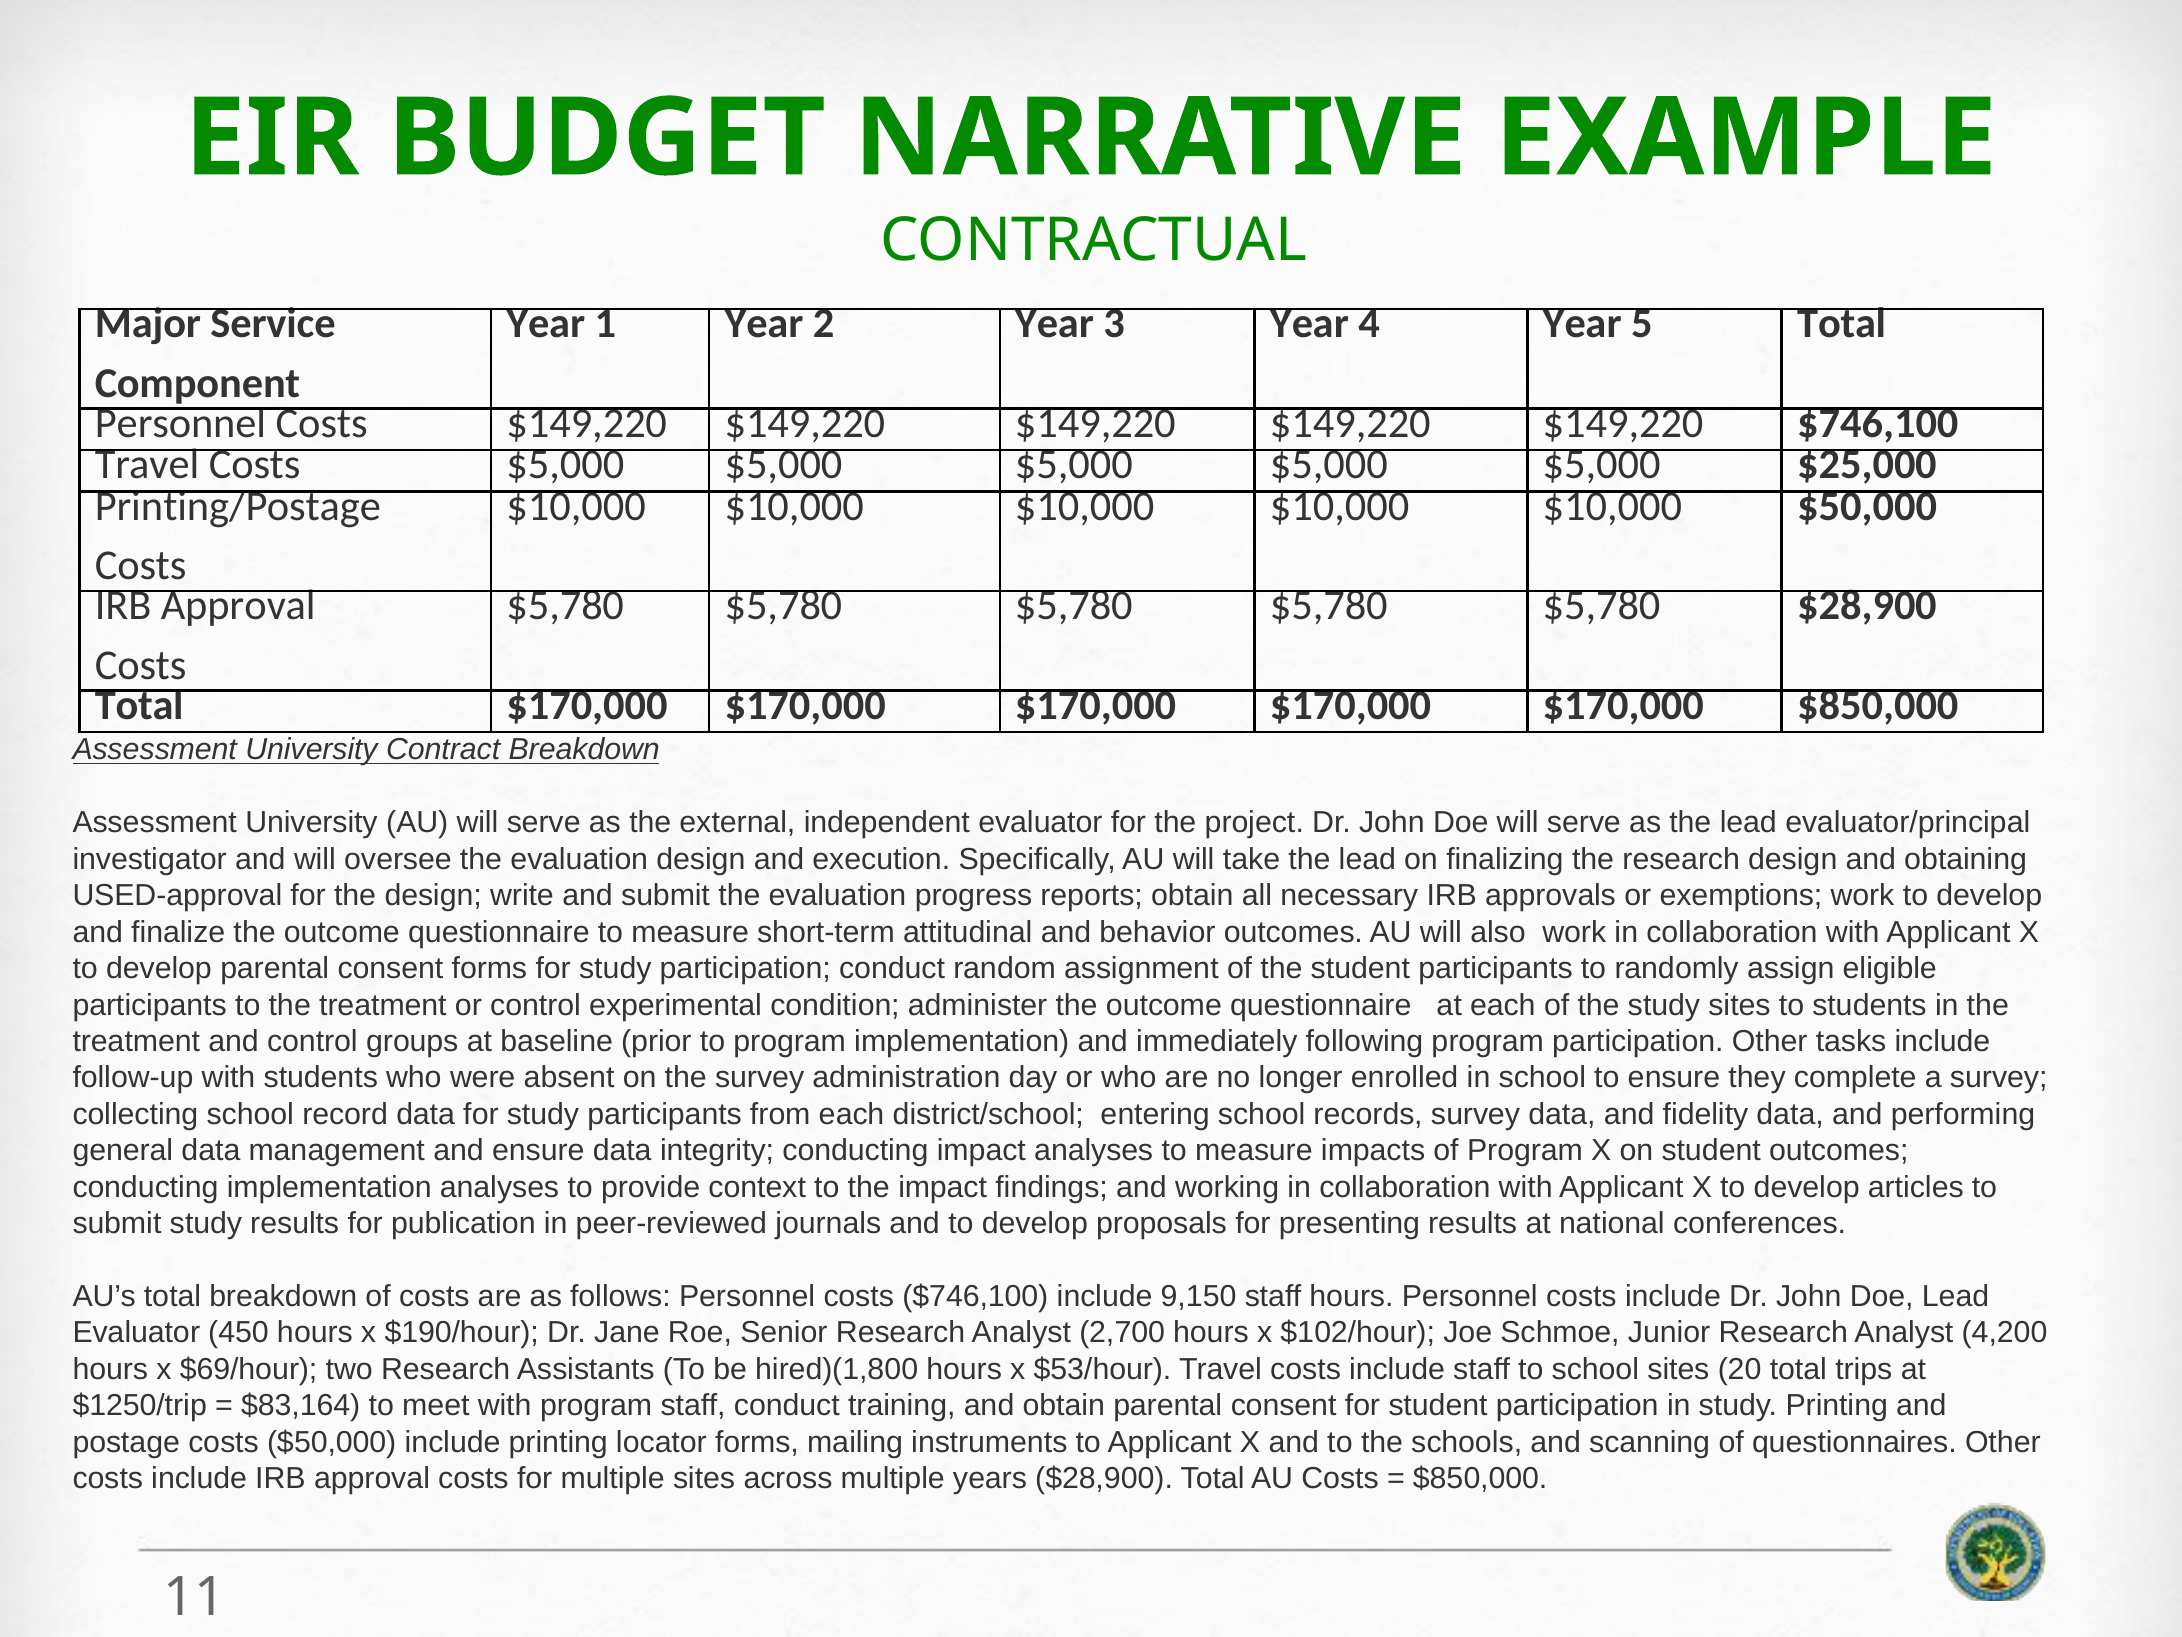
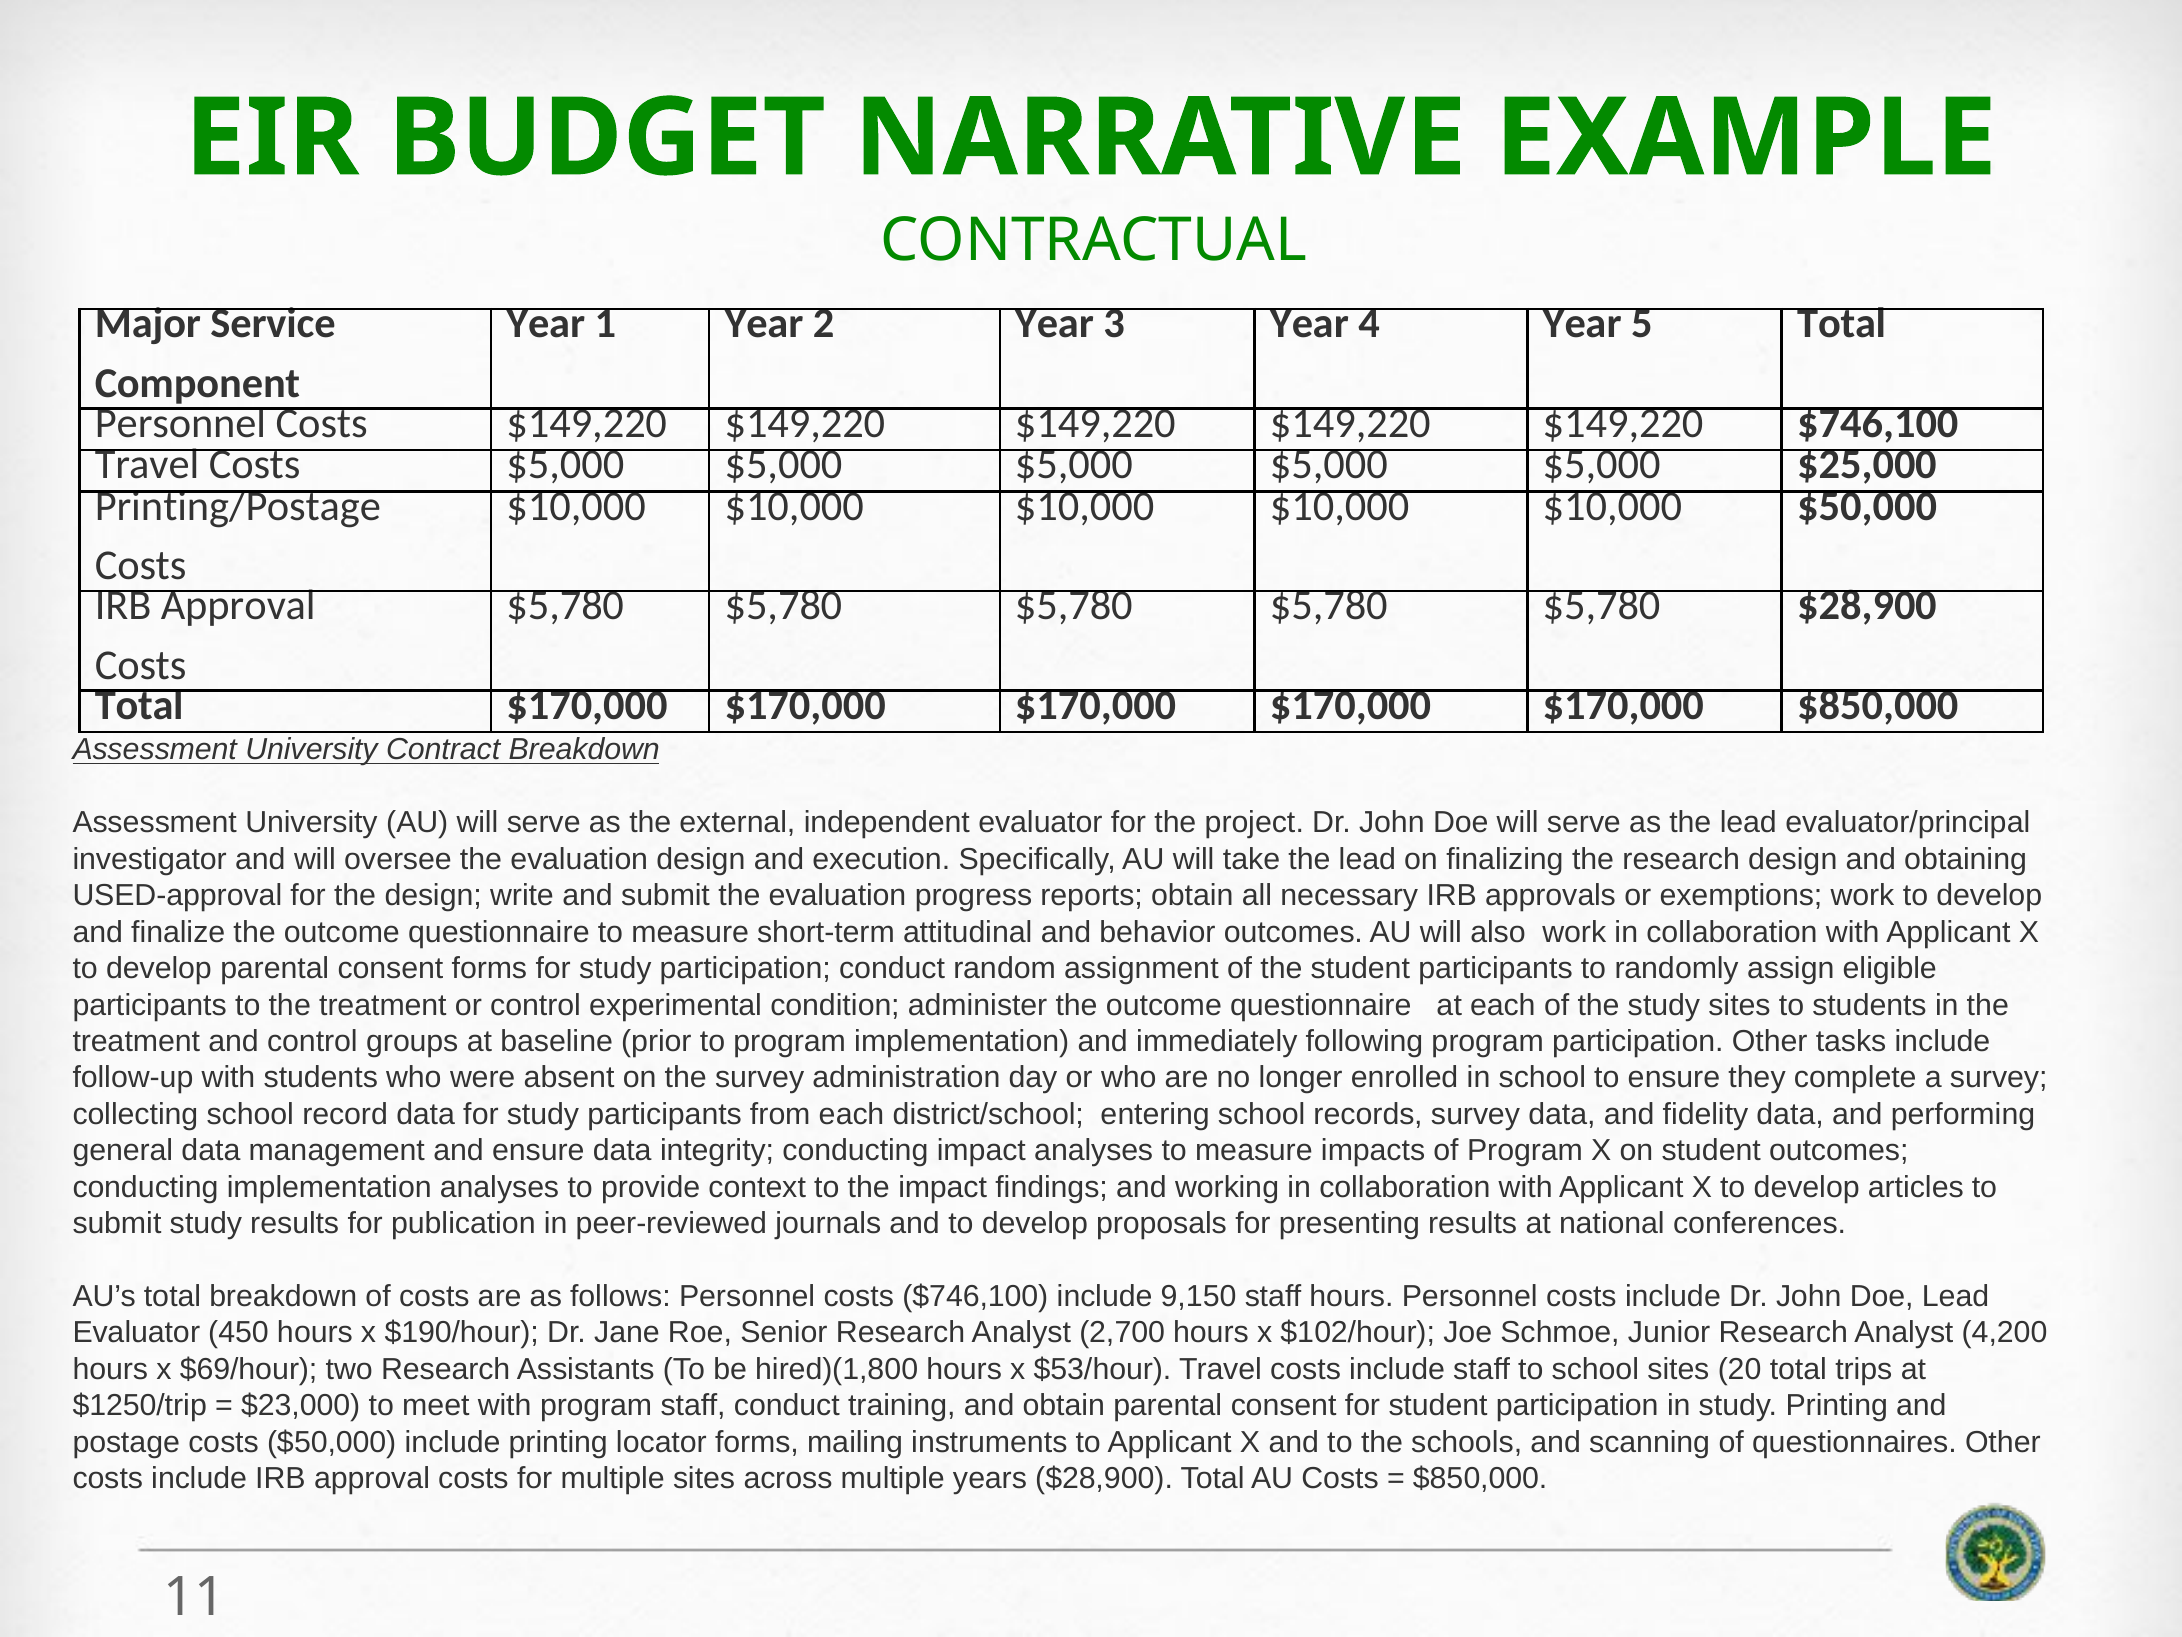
$83,164: $83,164 -> $23,000 (301, 1405)
